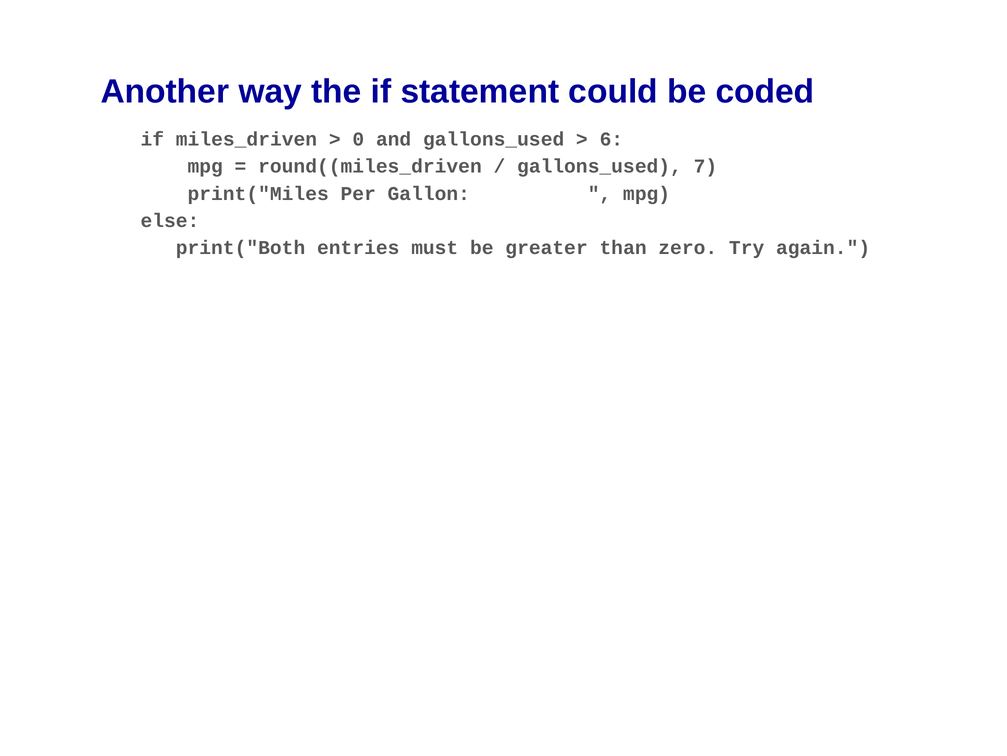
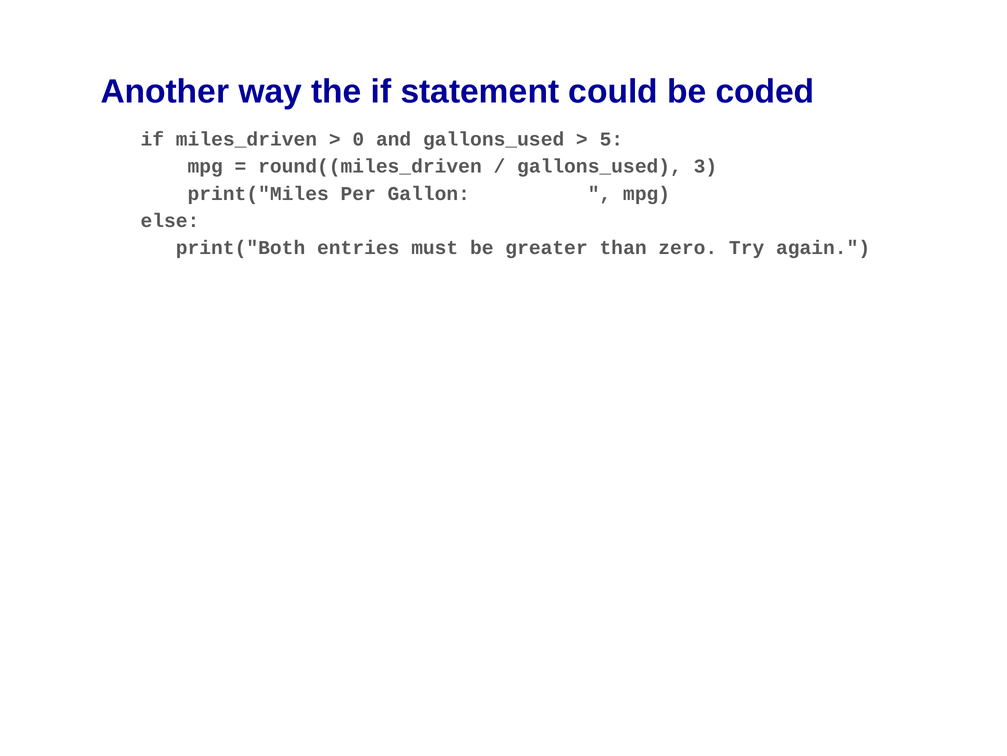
6: 6 -> 5 (611, 139)
7: 7 -> 3 (705, 166)
